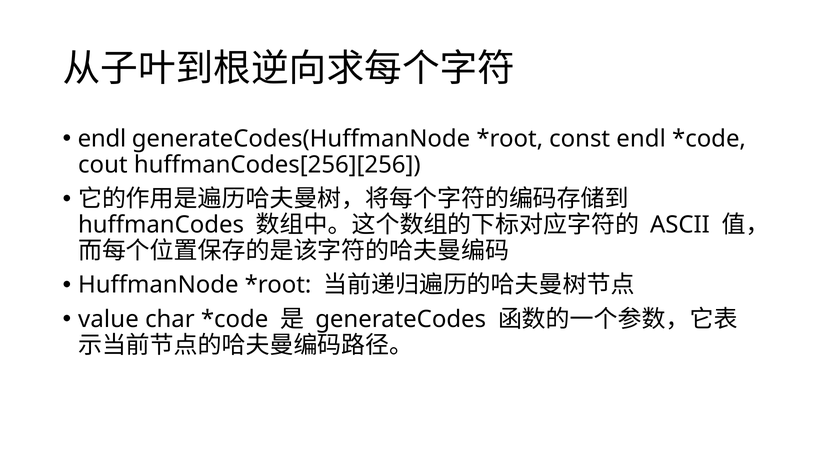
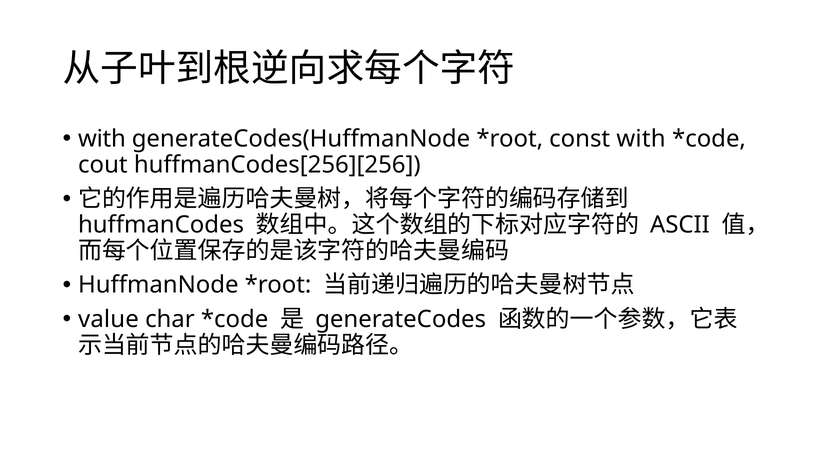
endl: endl -> with (102, 139)
const endl: endl -> with (641, 139)
